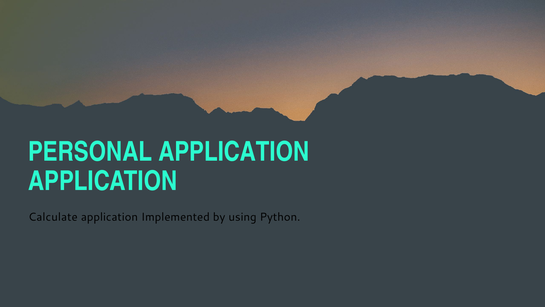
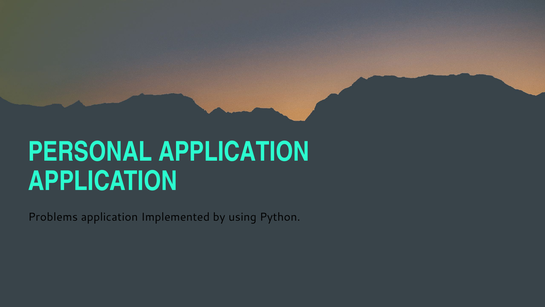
Calculate: Calculate -> Problems (53, 217)
